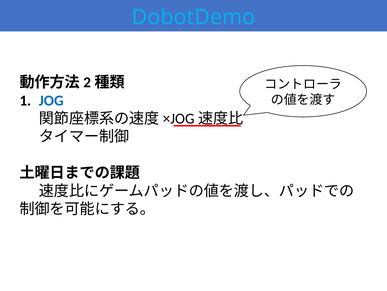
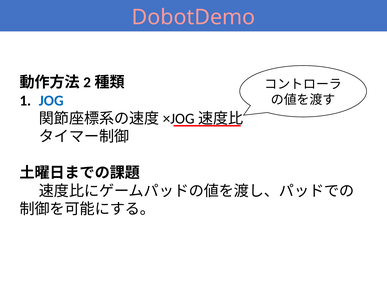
DobotDemo colour: light blue -> pink (193, 17)
